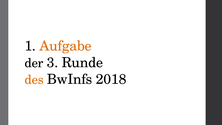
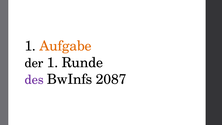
der 3: 3 -> 1 (52, 63)
des colour: orange -> purple (34, 80)
2018: 2018 -> 2087 (111, 79)
